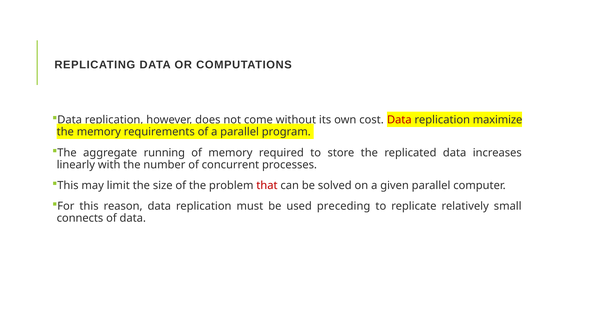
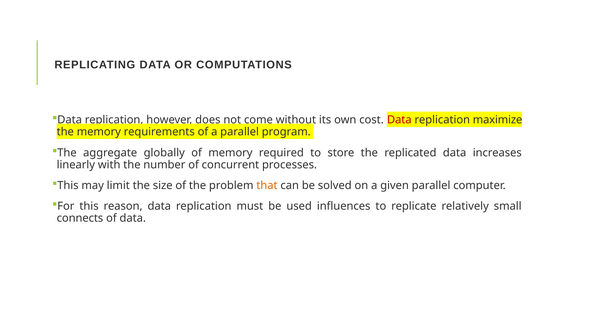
running: running -> globally (164, 153)
that colour: red -> orange (267, 185)
preceding: preceding -> influences (344, 206)
